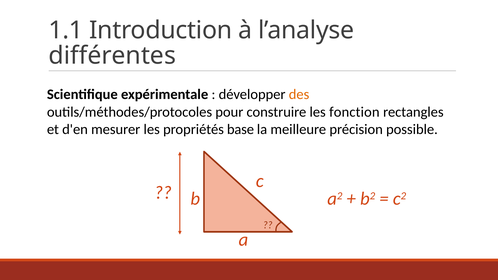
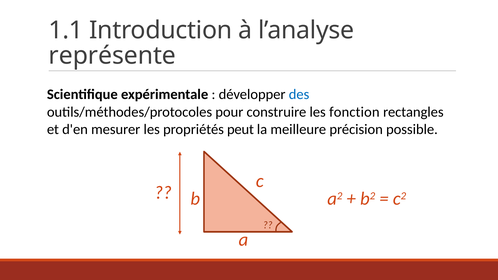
différentes: différentes -> représente (112, 56)
des colour: orange -> blue (299, 95)
base: base -> peut (240, 129)
